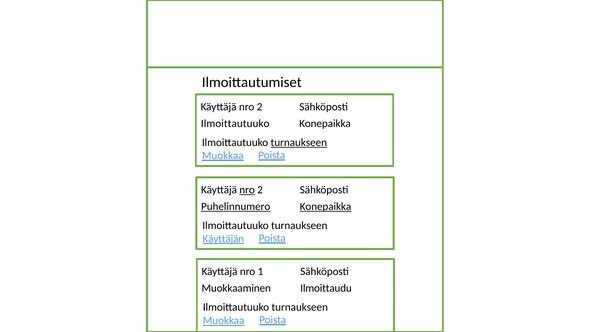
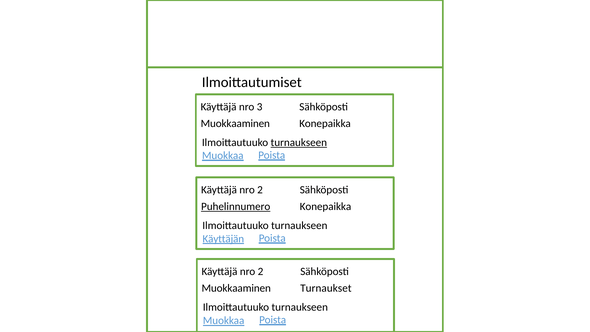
2: 2 -> 3 (260, 107)
Ilmoittautuuko: Ilmoittautuuko -> Muokkaaminen (235, 124)
nro underline: present -> none (247, 190)
Konepaikka underline: present -> none (326, 206)
1: 1 -> 2 (260, 271)
Ilmoittaudu: Ilmoittaudu -> Turnaukset (326, 288)
